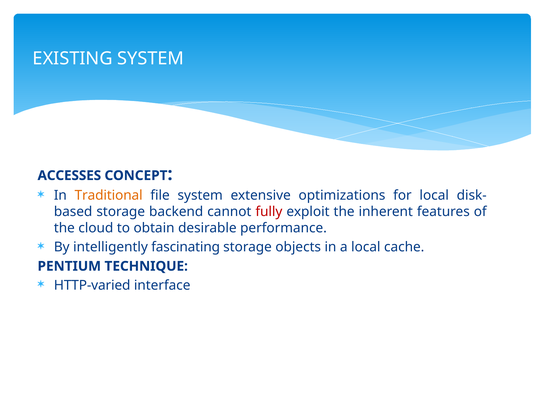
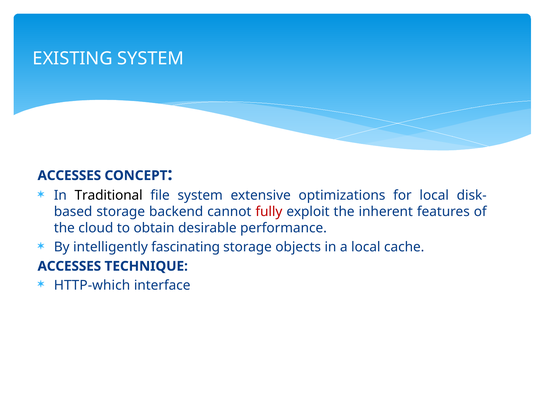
Traditional colour: orange -> black (109, 195)
PENTIUM: PENTIUM -> ACCESSES (69, 266)
HTTP-varied: HTTP-varied -> HTTP-which (92, 285)
